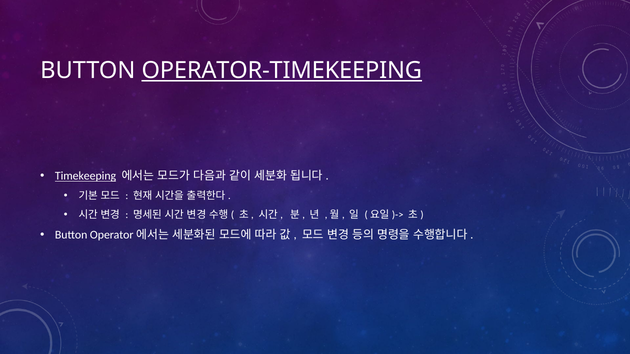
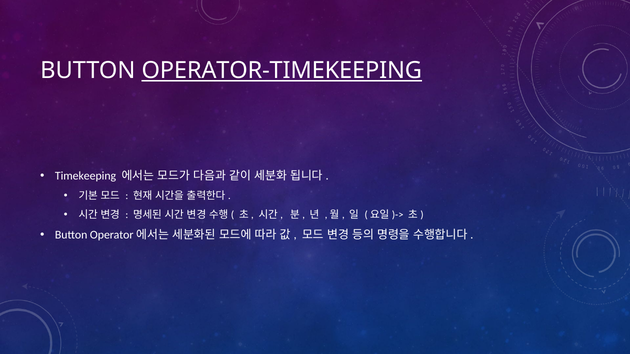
Timekeeping underline: present -> none (86, 176)
